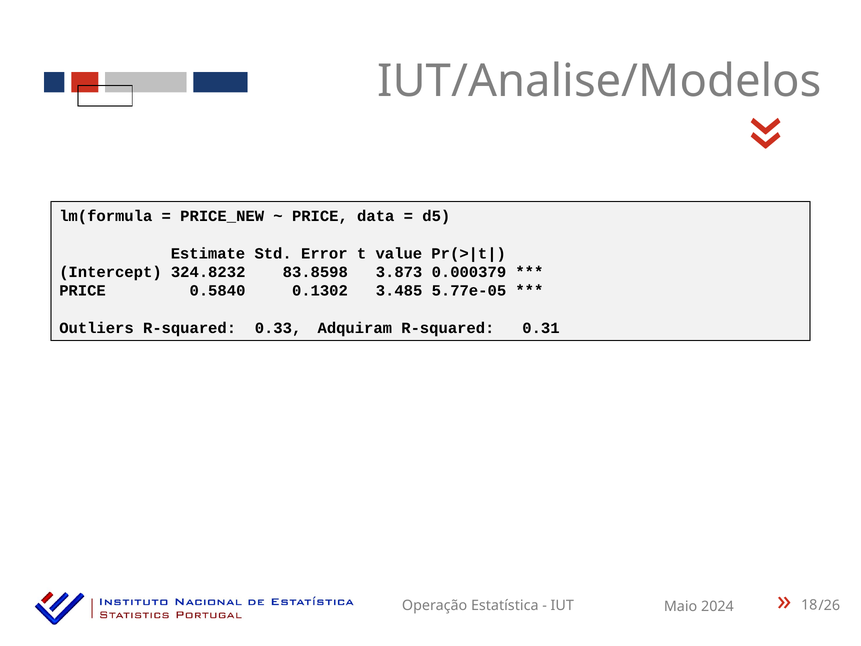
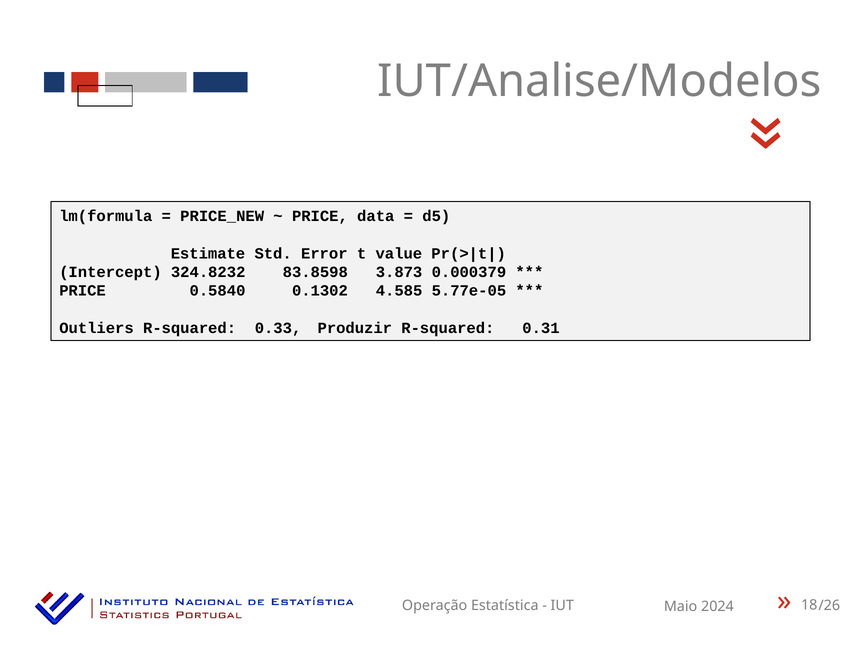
3.485: 3.485 -> 4.585 (399, 291)
Adquiram: Adquiram -> Produzir (355, 328)
